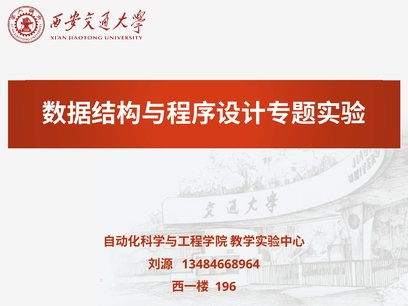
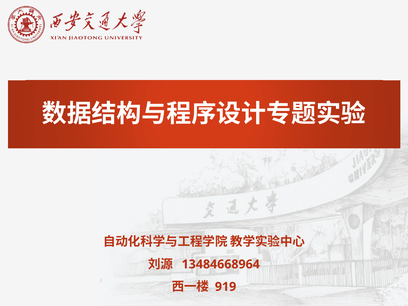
196: 196 -> 919 (226, 287)
